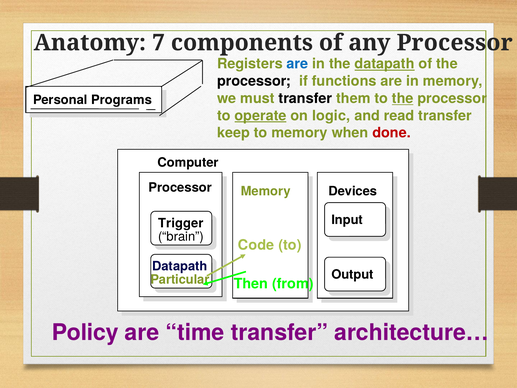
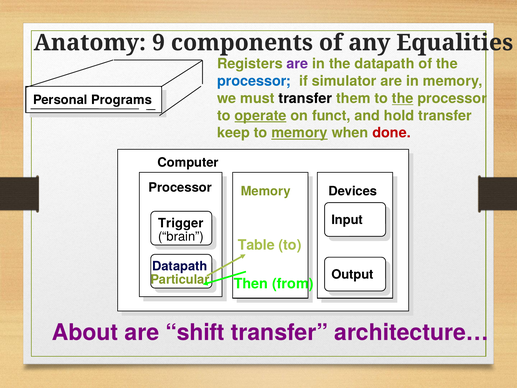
7: 7 -> 9 (158, 43)
any Processor: Processor -> Equalities (455, 43)
are colour: blue -> purple (297, 64)
datapath underline: present -> none (385, 64)
processor colour: black -> blue (254, 81)
functions: functions -> simulator (344, 81)
logic: logic -> funct (331, 116)
read: read -> hold (399, 116)
memory underline: none -> present (300, 133)
Code: Code -> Table (256, 245)
Policy: Policy -> About (85, 332)
time: time -> shift (195, 332)
